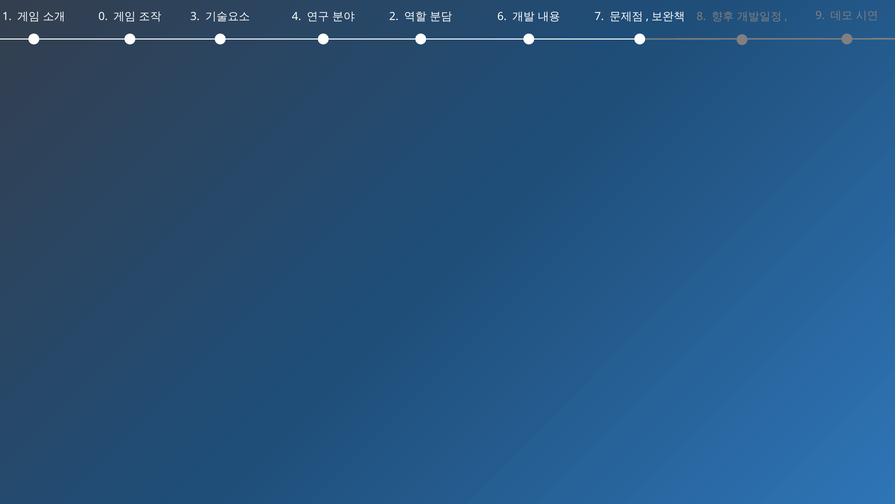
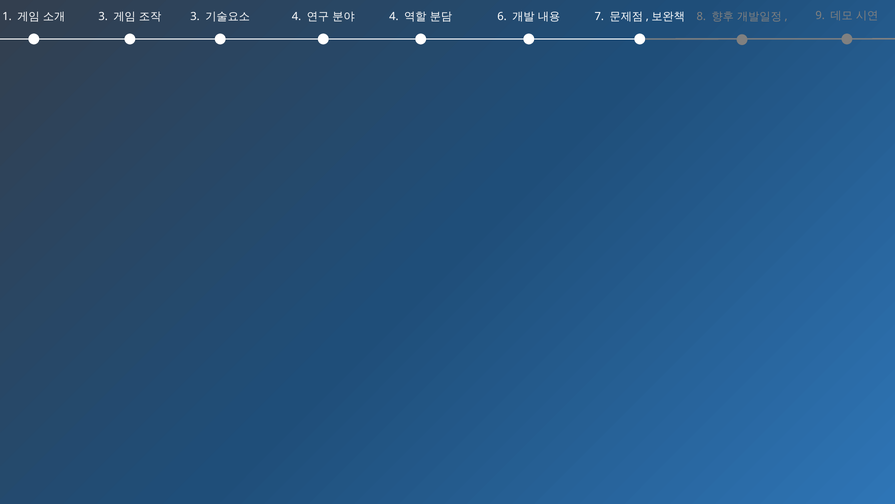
0: 0 -> 3 (103, 16)
2: 2 -> 4 (394, 16)
